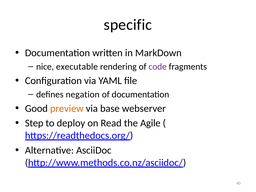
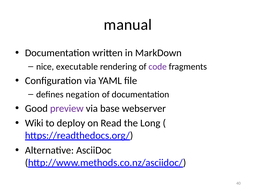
specific: specific -> manual (128, 25)
preview colour: orange -> purple (67, 108)
Step: Step -> Wiki (34, 123)
Agile: Agile -> Long (150, 123)
